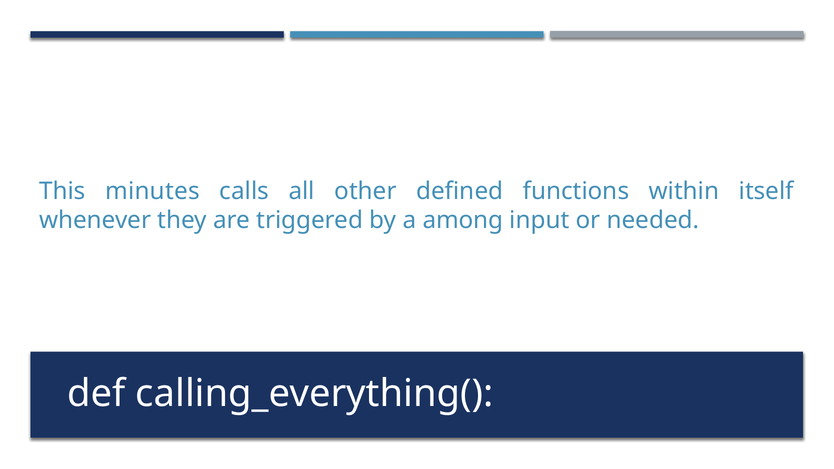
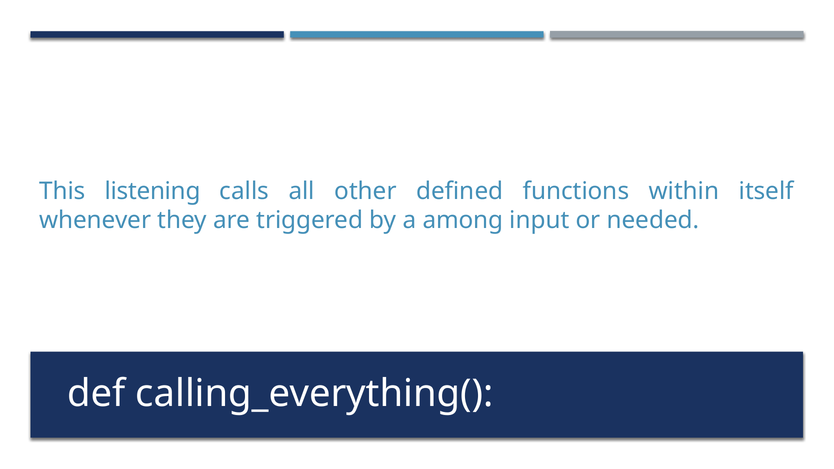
minutes: minutes -> listening (153, 191)
